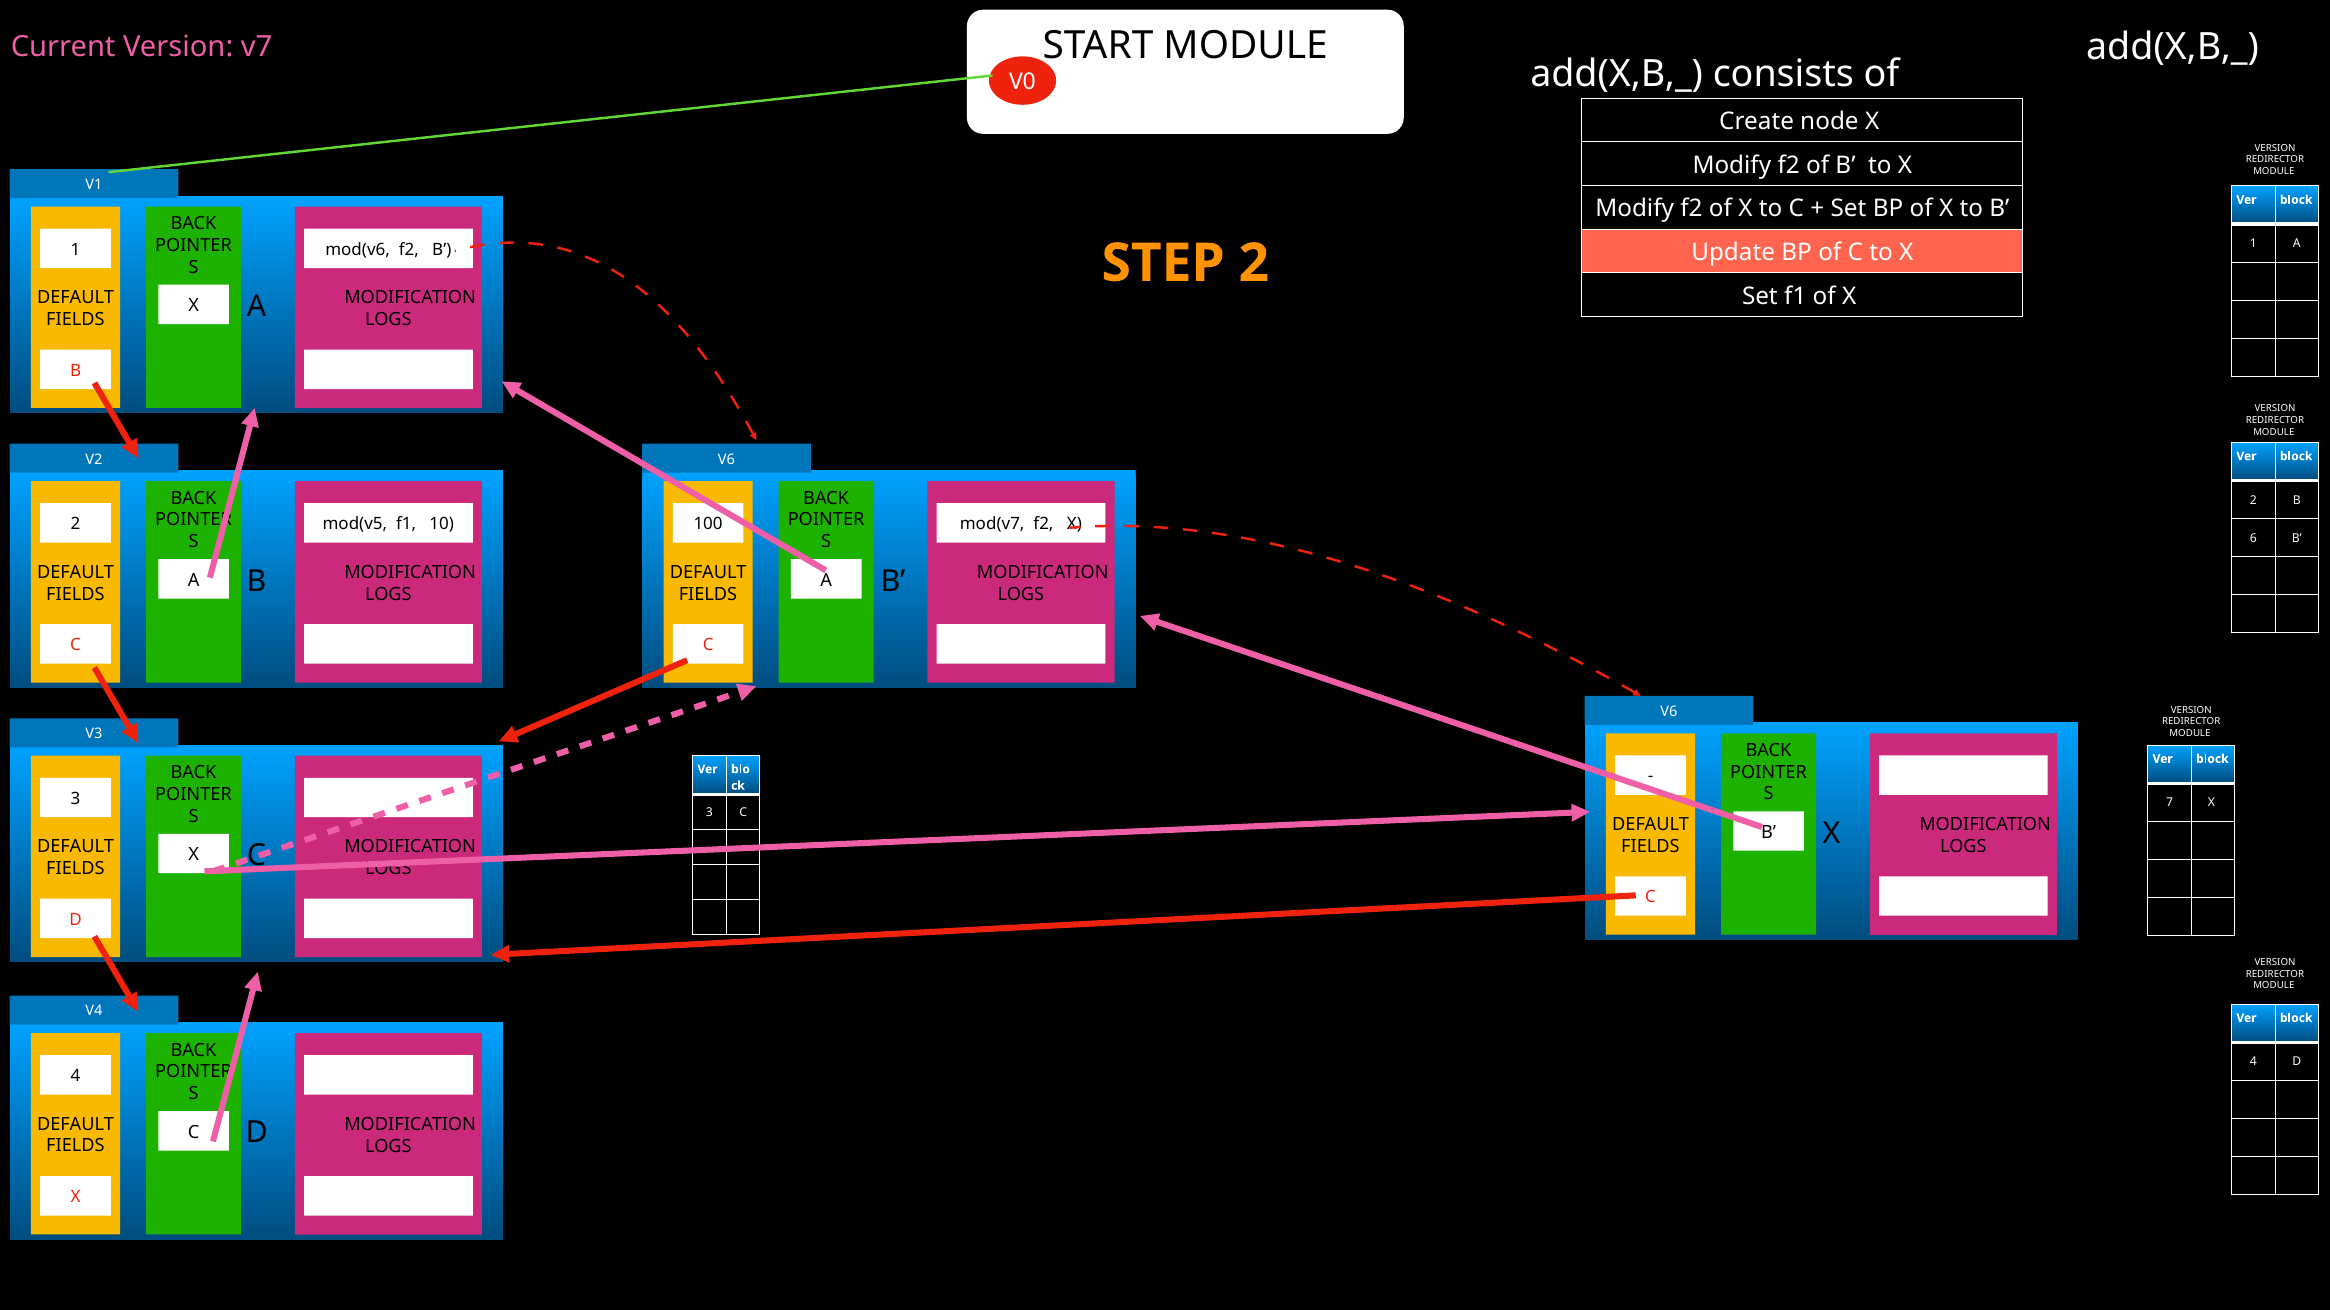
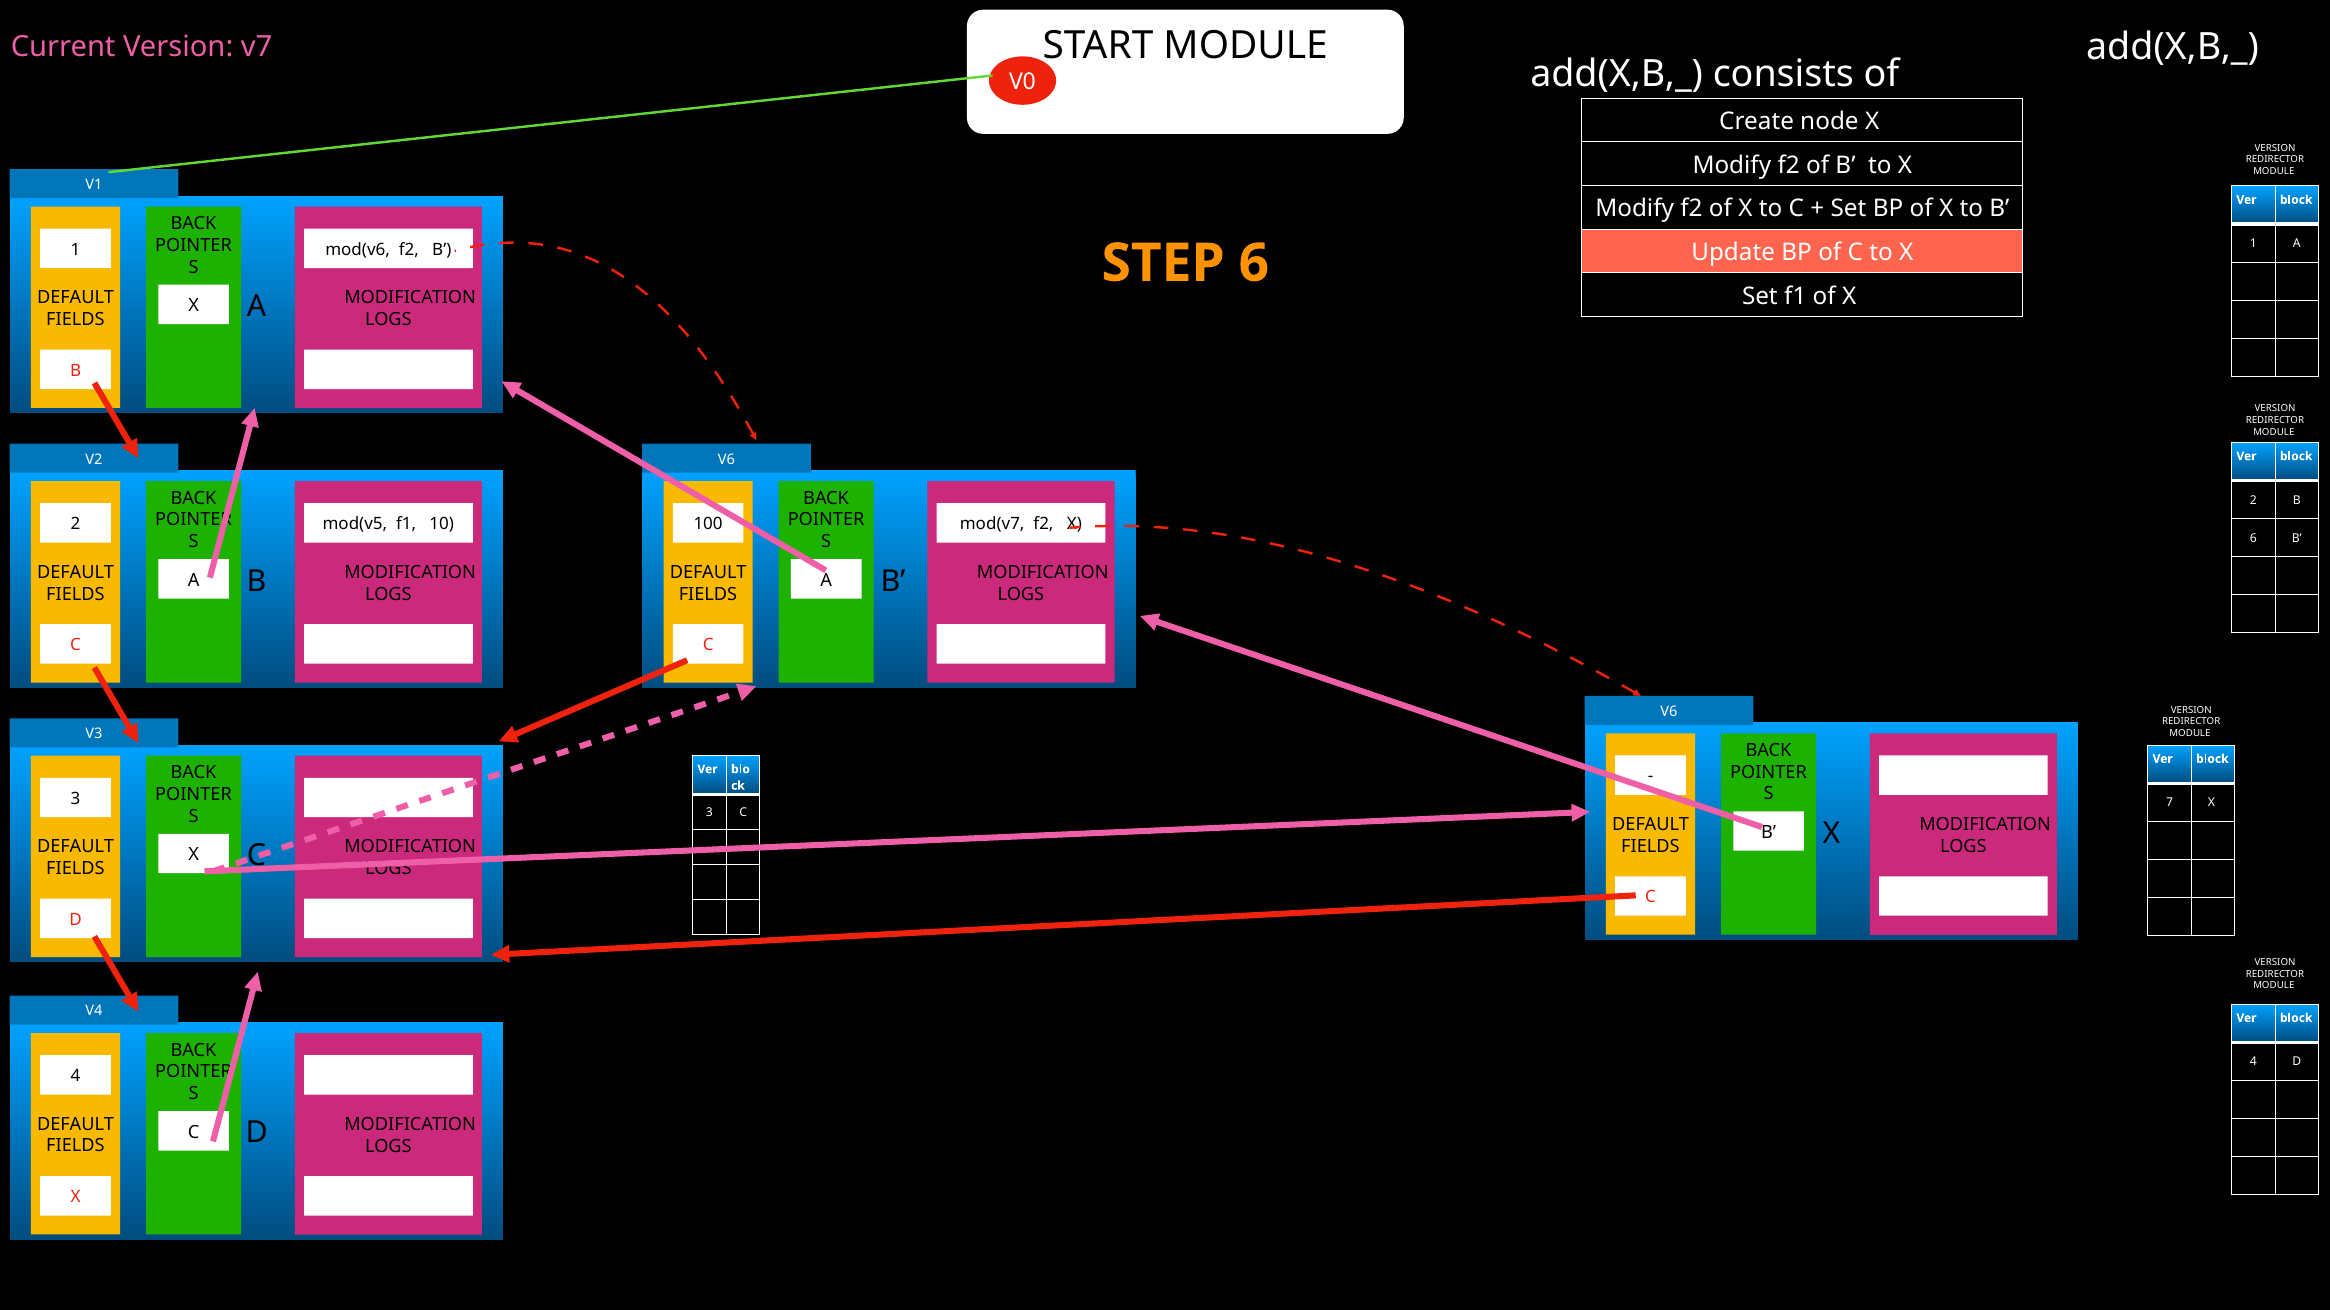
STEP 2: 2 -> 6 (1254, 263)
